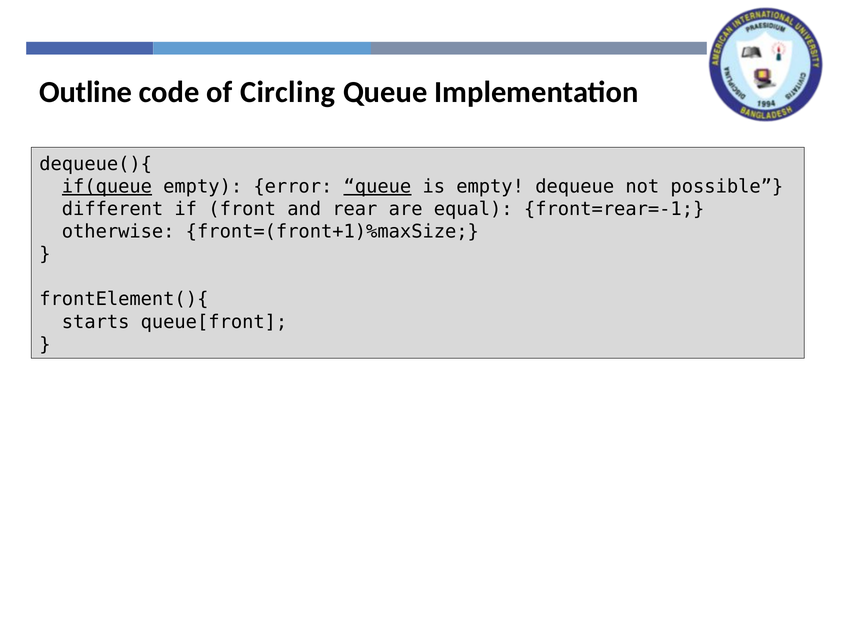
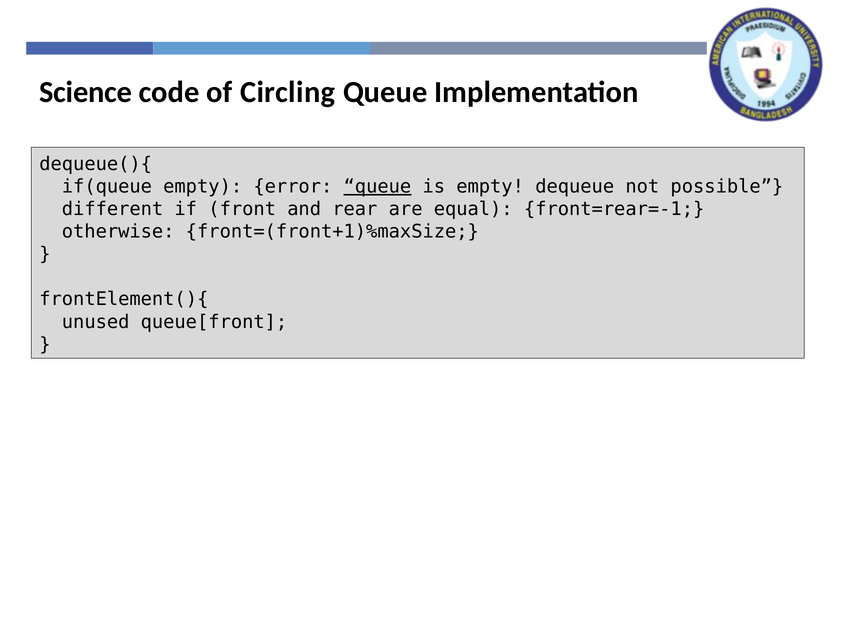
Outline: Outline -> Science (86, 92)
if(queue underline: present -> none (107, 187)
starts: starts -> unused (96, 322)
